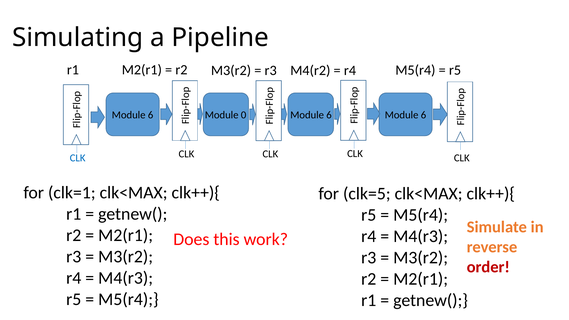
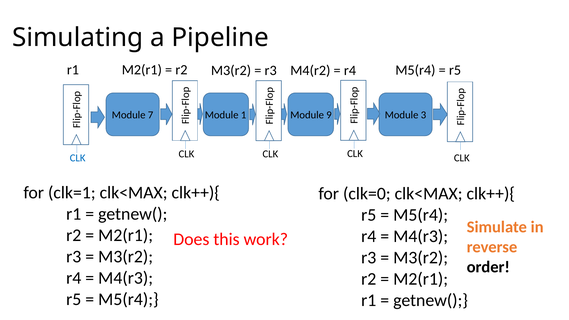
6: 6 -> 7 (151, 115)
0: 0 -> 1 (244, 115)
6: 6 -> 9 (329, 115)
6: 6 -> 3 (423, 115)
clk=5: clk=5 -> clk=0 (367, 194)
order colour: red -> black (488, 267)
